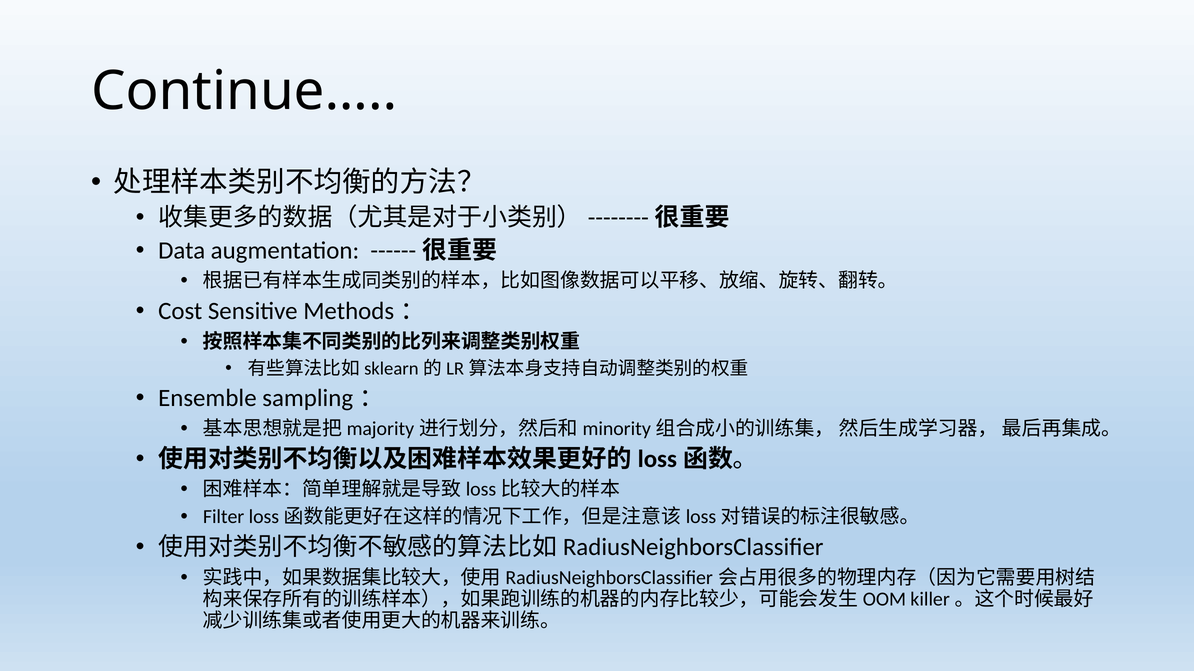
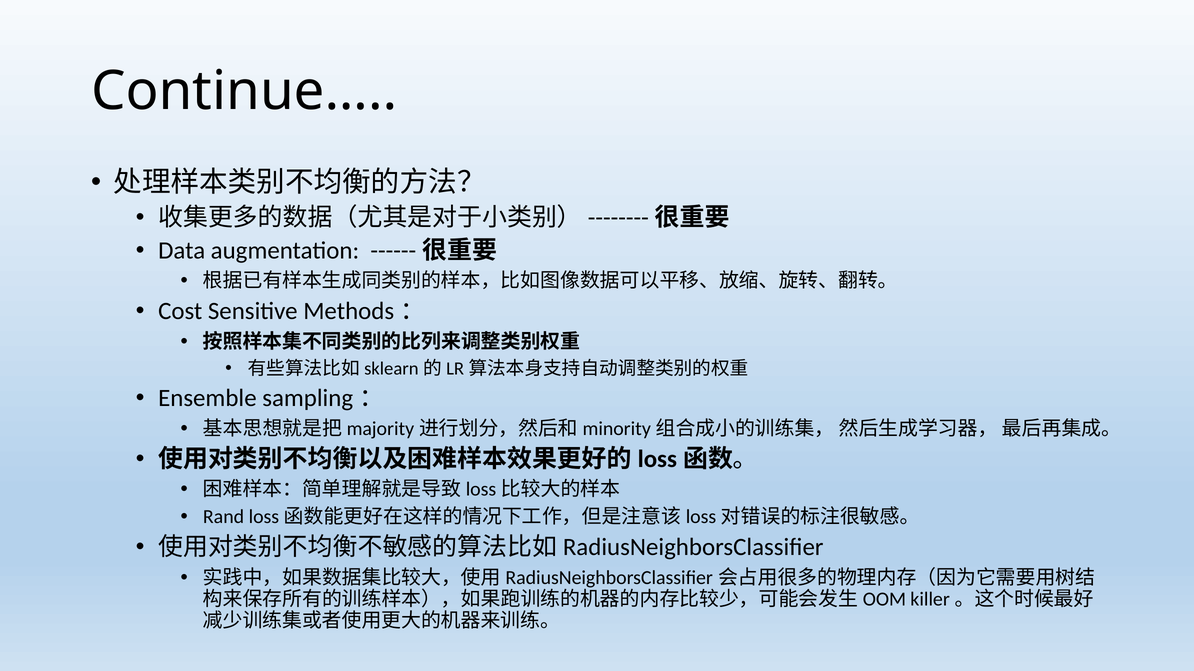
Filter: Filter -> Rand (224, 517)
